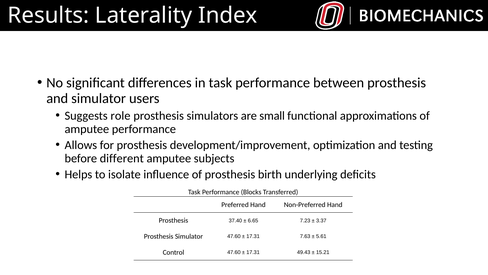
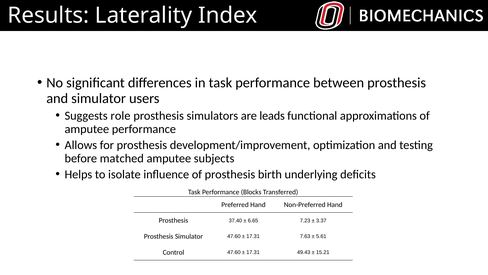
small: small -> leads (272, 115)
different: different -> matched (122, 158)
